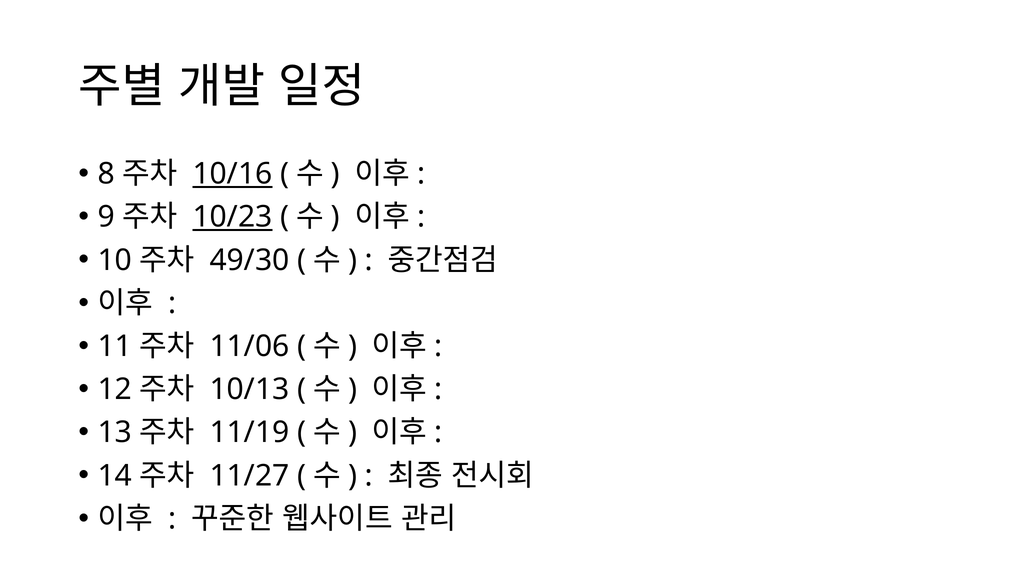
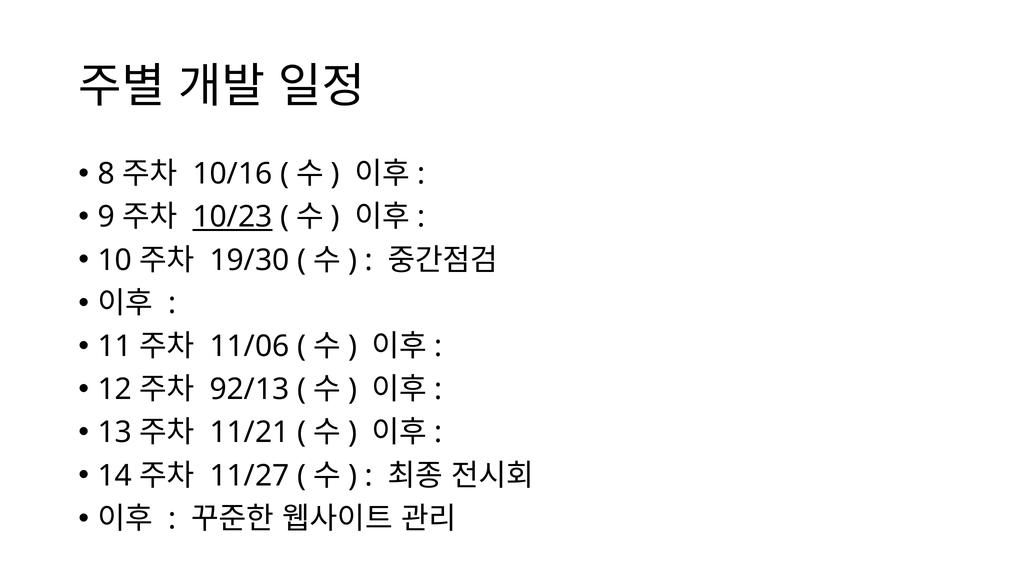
10/16 underline: present -> none (232, 174)
49/30: 49/30 -> 19/30 (250, 260)
10/13: 10/13 -> 92/13 (250, 389)
11/19: 11/19 -> 11/21 (250, 432)
